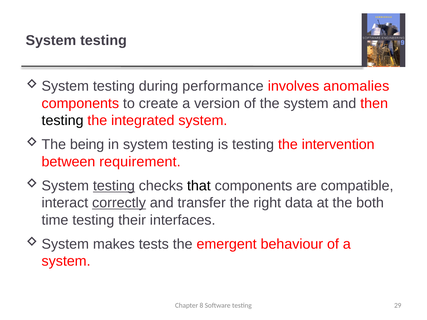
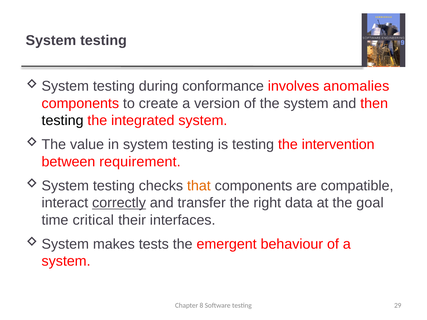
performance: performance -> conformance (223, 86)
being: being -> value (87, 145)
testing underline: present -> none (114, 186)
that colour: black -> orange (199, 186)
both: both -> goal (370, 203)
time testing: testing -> critical (93, 220)
